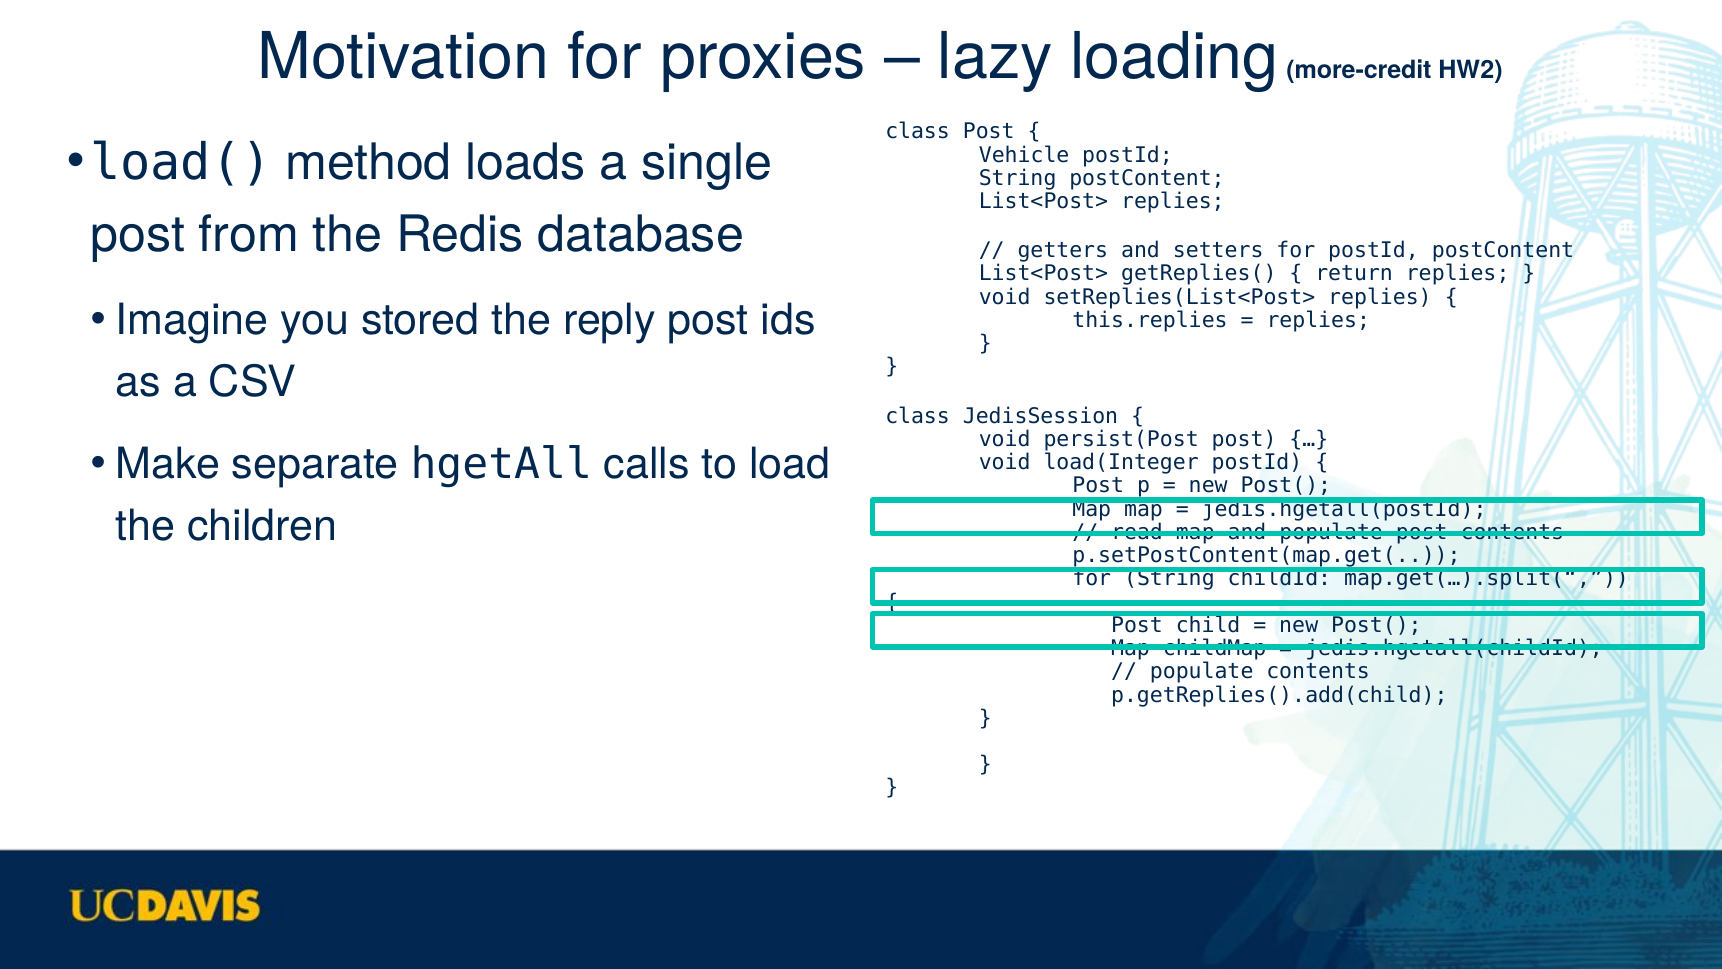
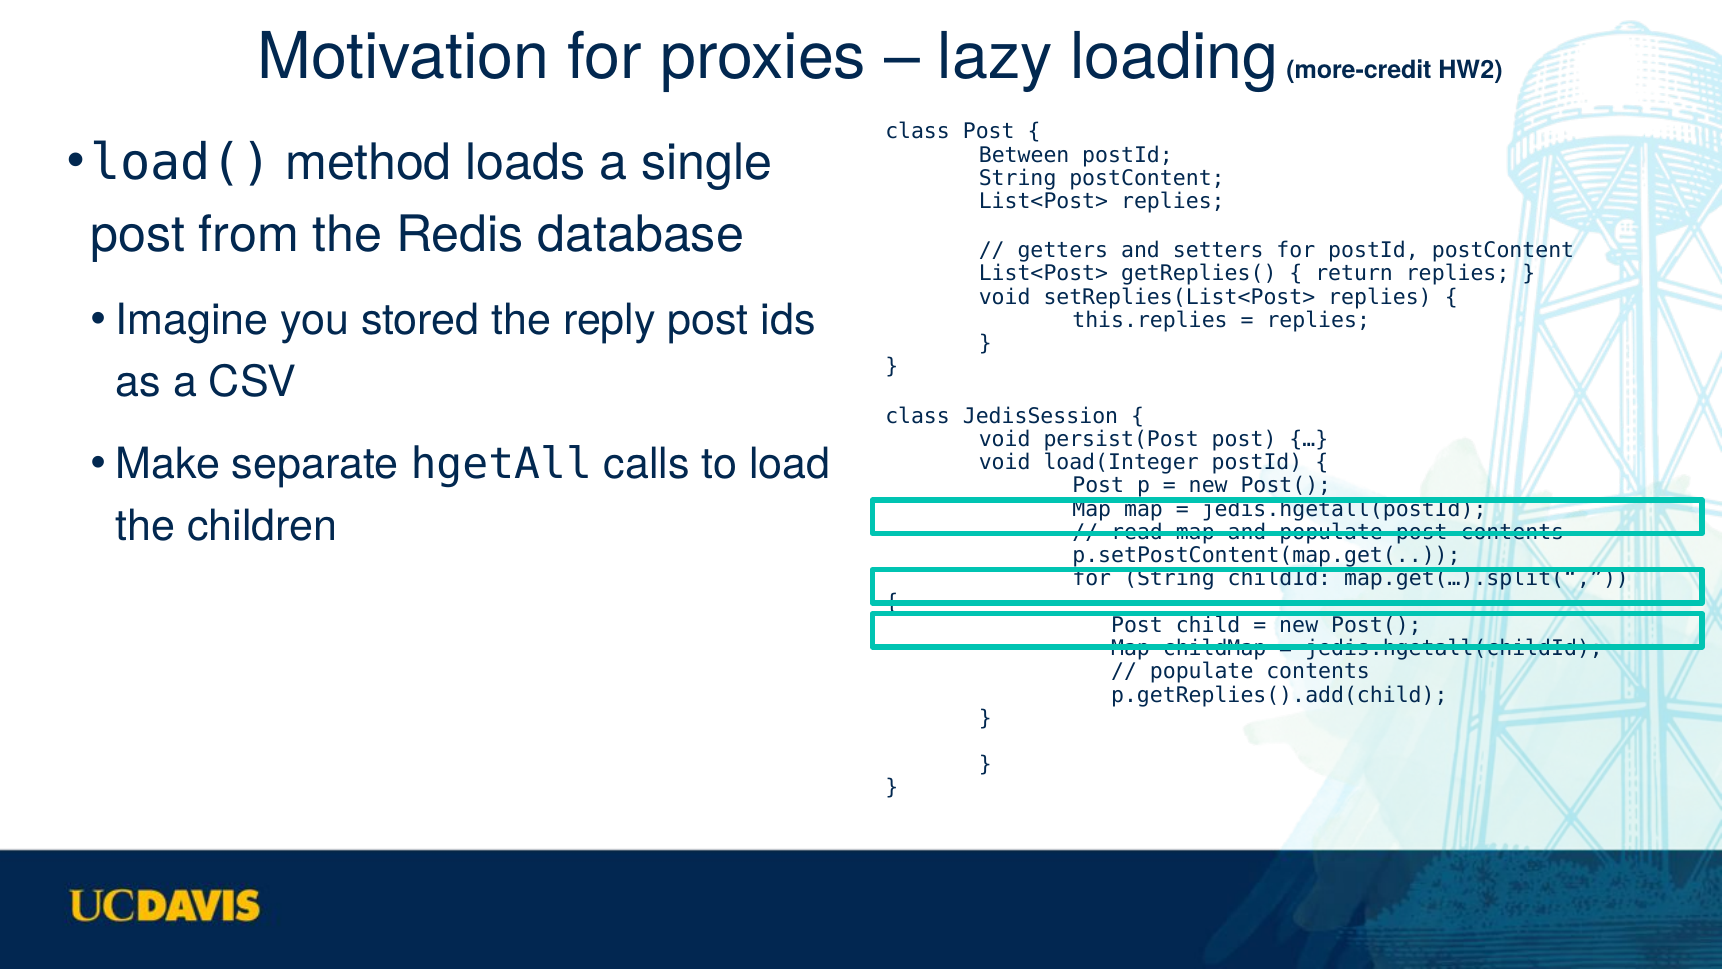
Vehicle: Vehicle -> Between (1024, 155)
